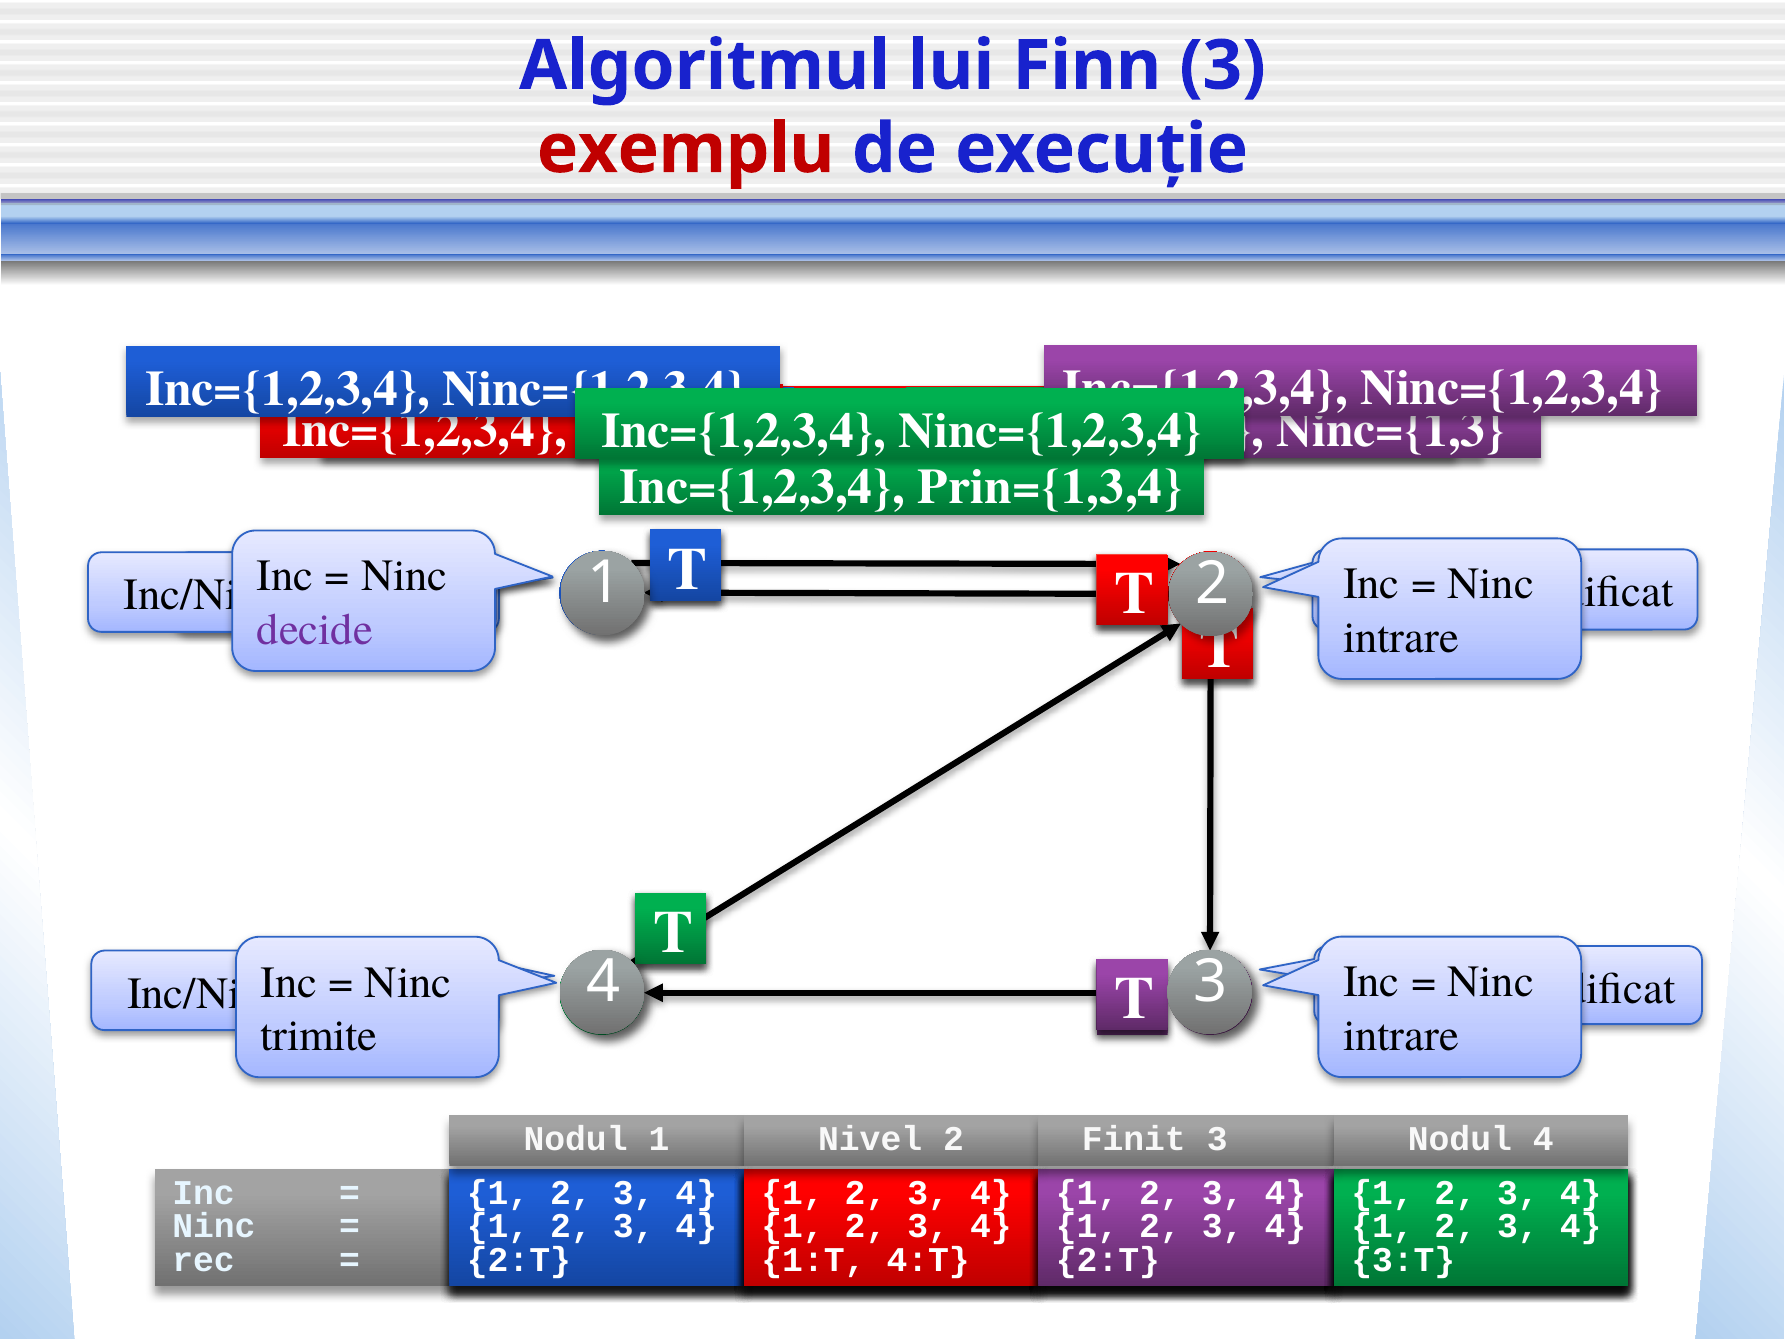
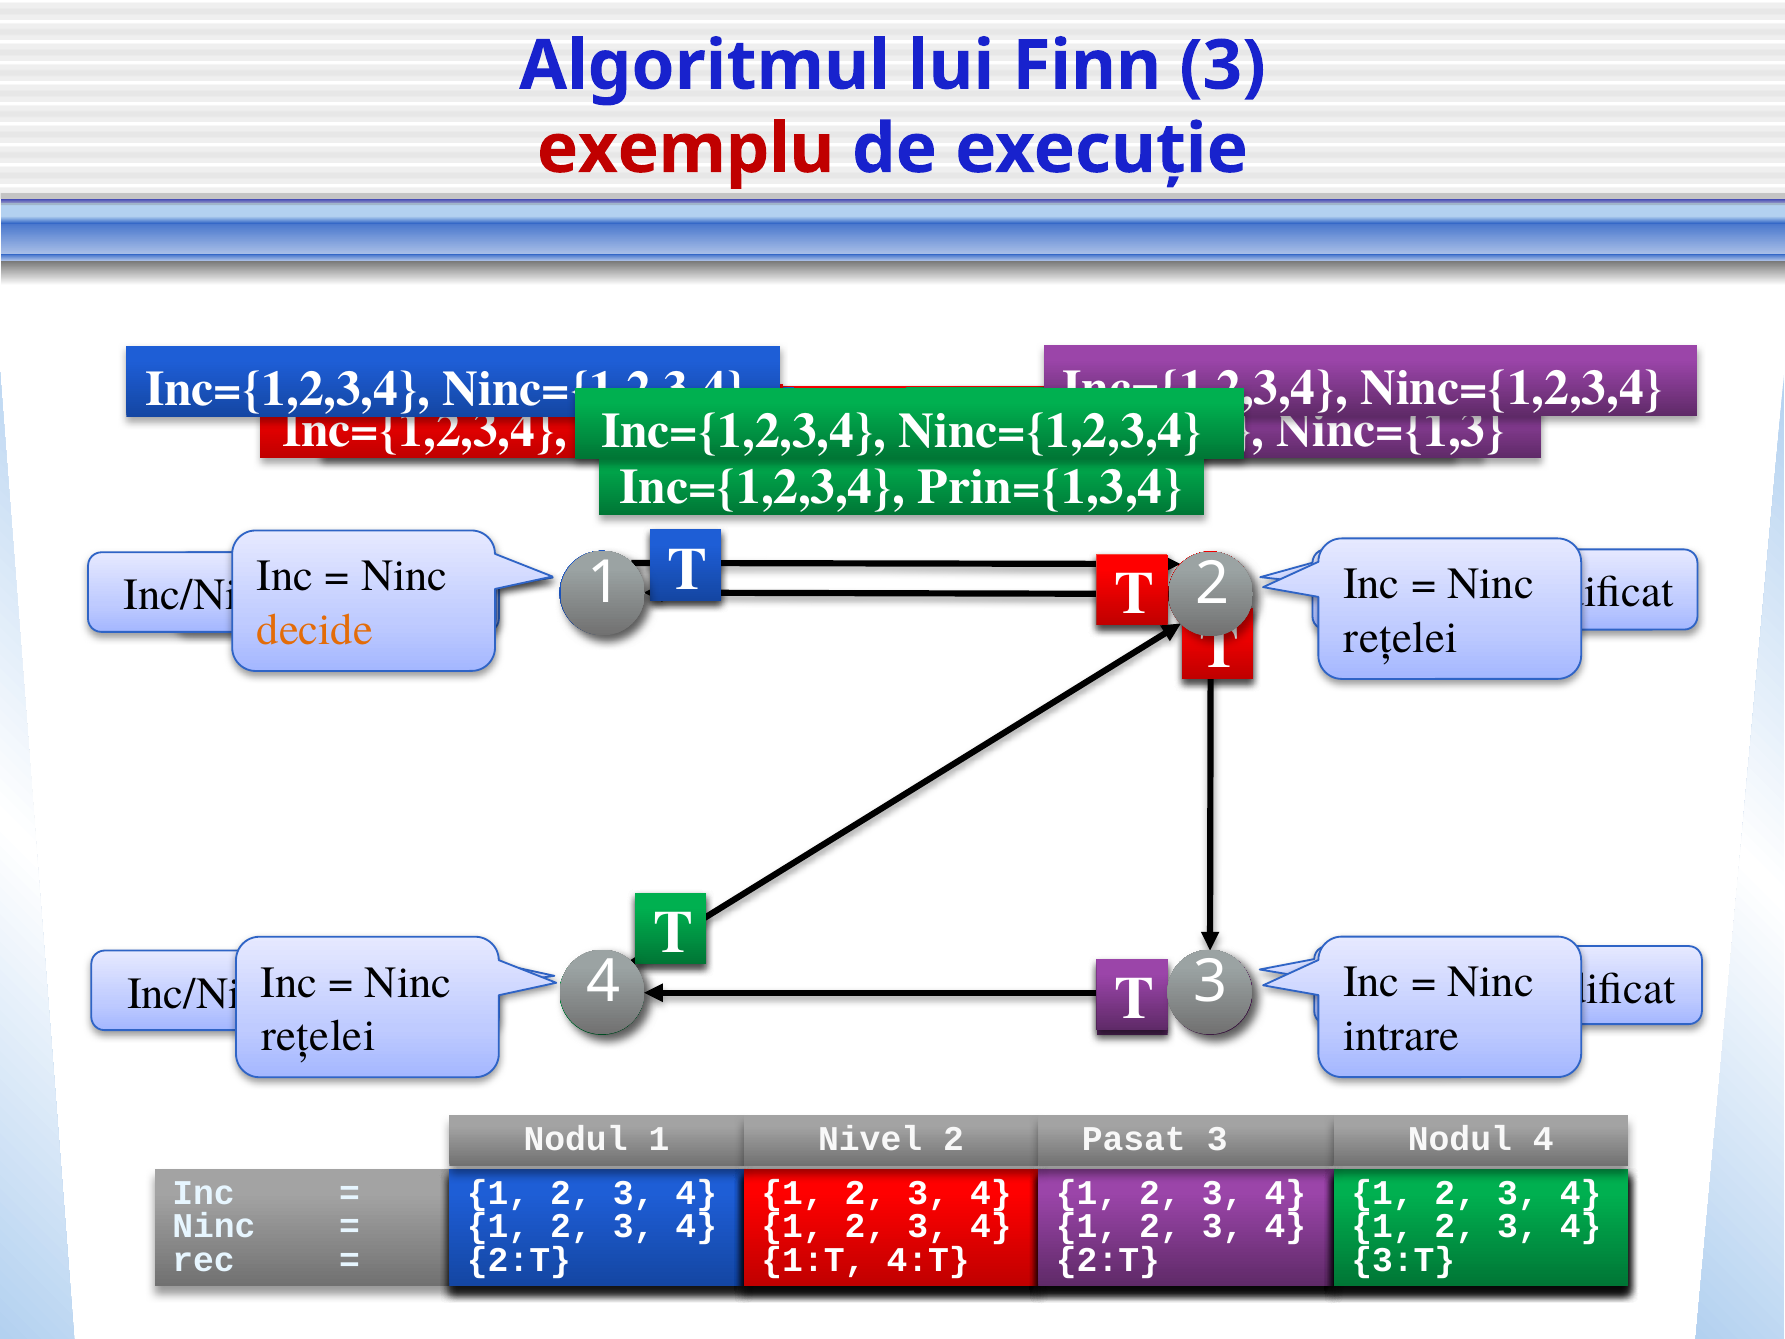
decide colour: purple -> orange (315, 630)
intrare: intrare -> rețelei (1401, 638)
trimite: trimite -> rețelei (318, 1036)
Finit: Finit -> Pasat (1134, 1139)
